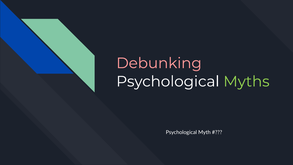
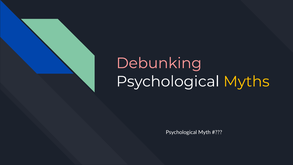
Myths colour: light green -> yellow (246, 81)
